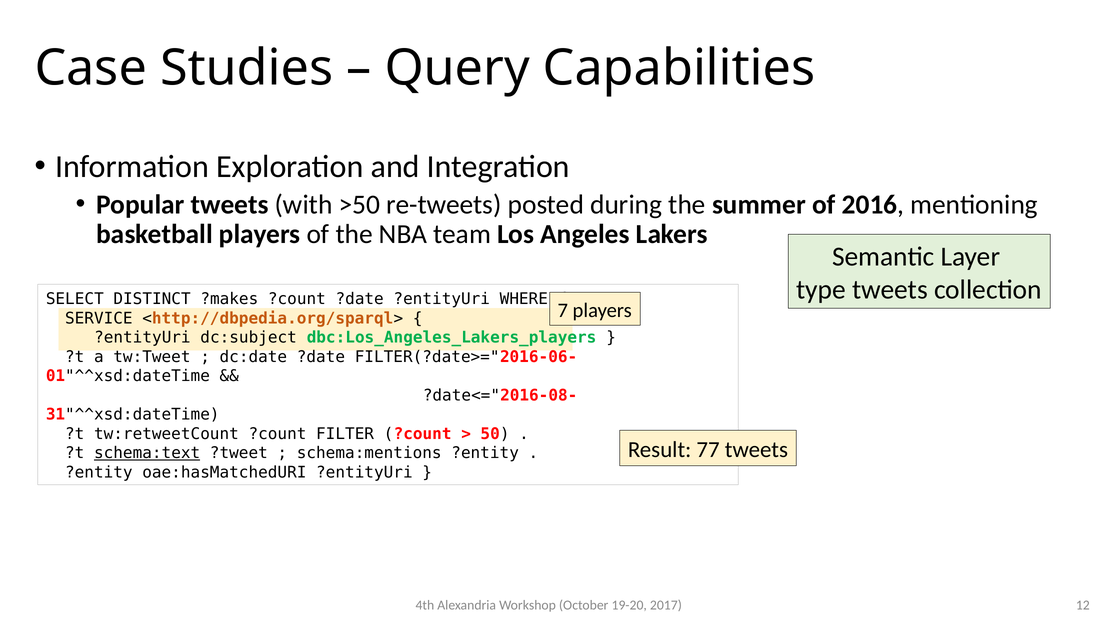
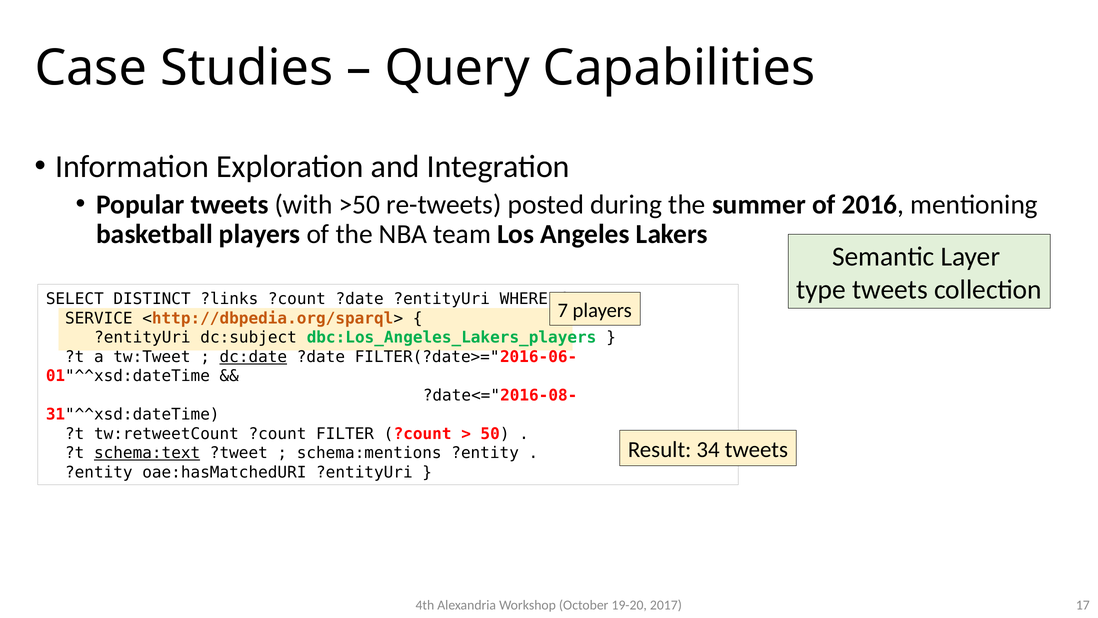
?makes: ?makes -> ?links (229, 299)
dc:date underline: none -> present (253, 357)
77: 77 -> 34 (708, 449)
12: 12 -> 17 (1083, 605)
